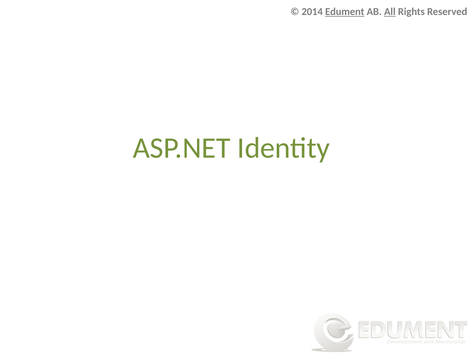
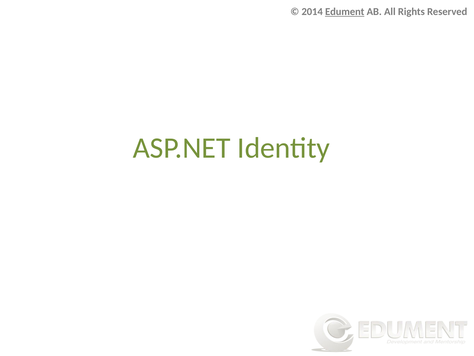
All underline: present -> none (390, 12)
